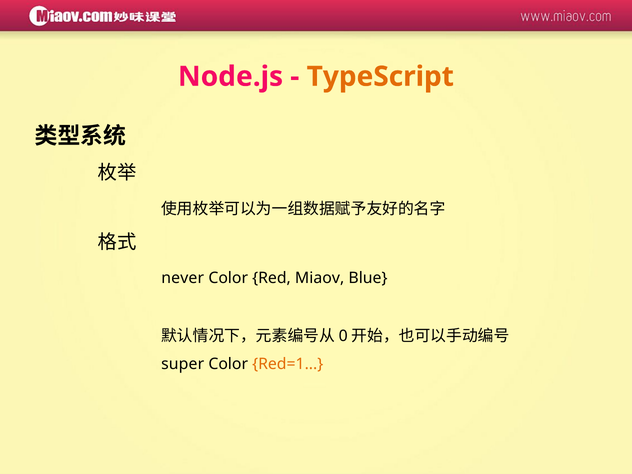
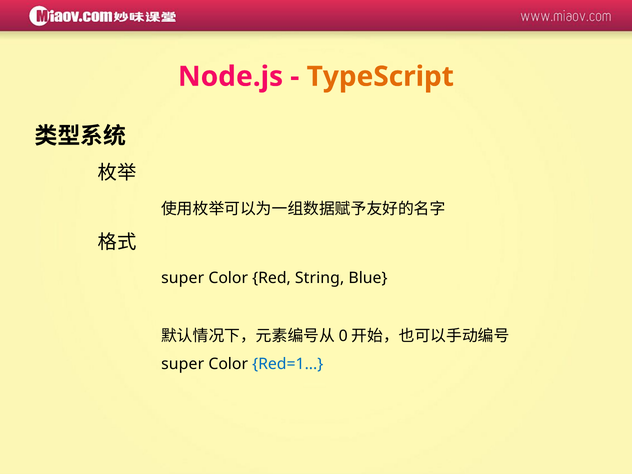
never: never -> super (183, 278)
Miaov: Miaov -> String (320, 278)
Red=1 colour: orange -> blue (288, 364)
